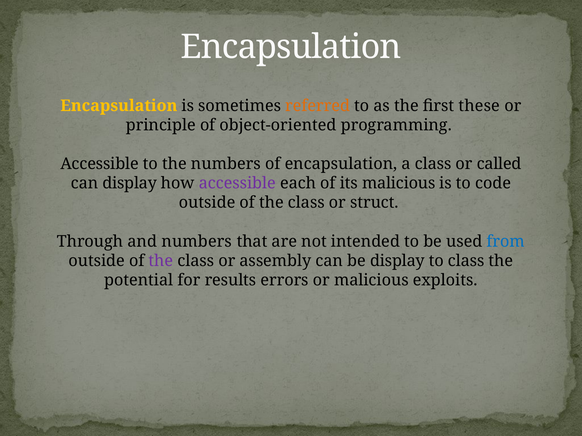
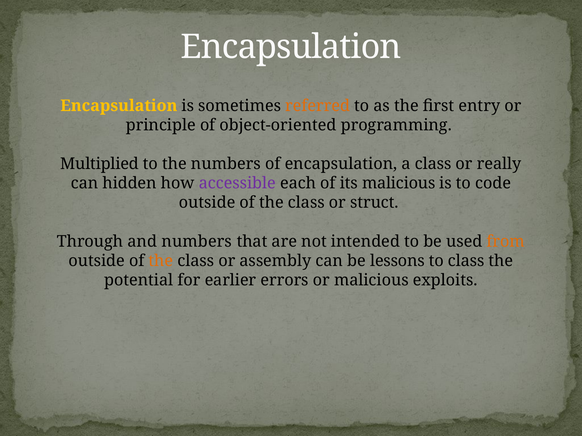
these: these -> entry (479, 106)
Accessible: Accessible -> Multiplied (100, 164)
called: called -> really (499, 164)
can display: display -> hidden (130, 183)
from colour: blue -> orange (506, 242)
the colour: purple -> orange (161, 261)
be display: display -> lessons (397, 261)
results: results -> earlier (230, 281)
